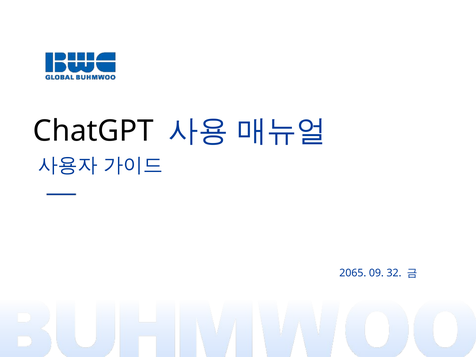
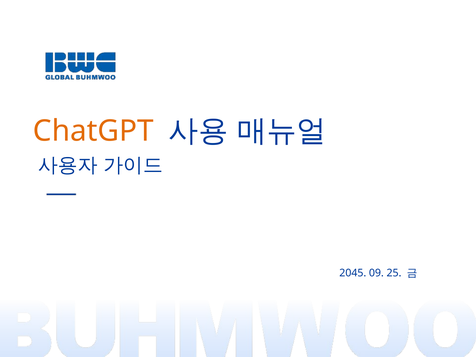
ChatGPT colour: black -> orange (93, 131)
2065: 2065 -> 2045 (353, 273)
32: 32 -> 25 (394, 273)
